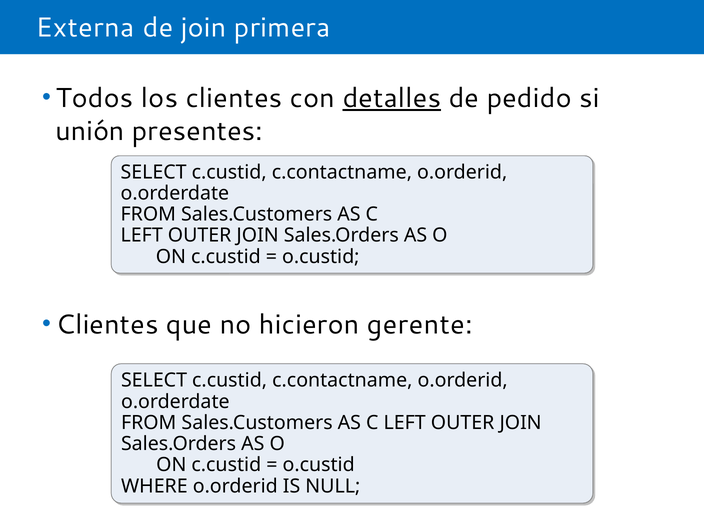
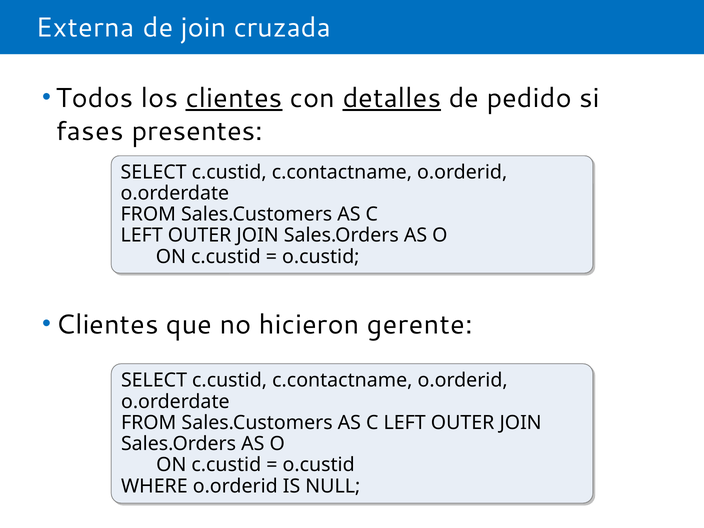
primera: primera -> cruzada (282, 28)
clientes underline: none -> present (234, 98)
unión: unión -> fases (90, 131)
